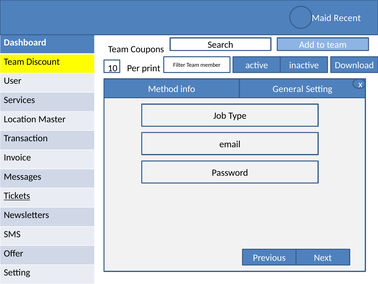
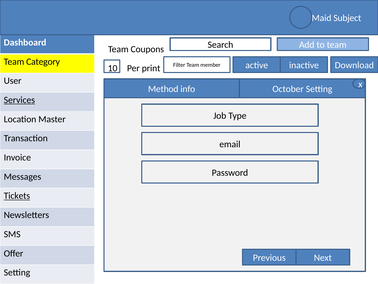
Recent: Recent -> Subject (347, 18)
Discount: Discount -> Category (43, 62)
General: General -> October (288, 89)
Services underline: none -> present (19, 100)
